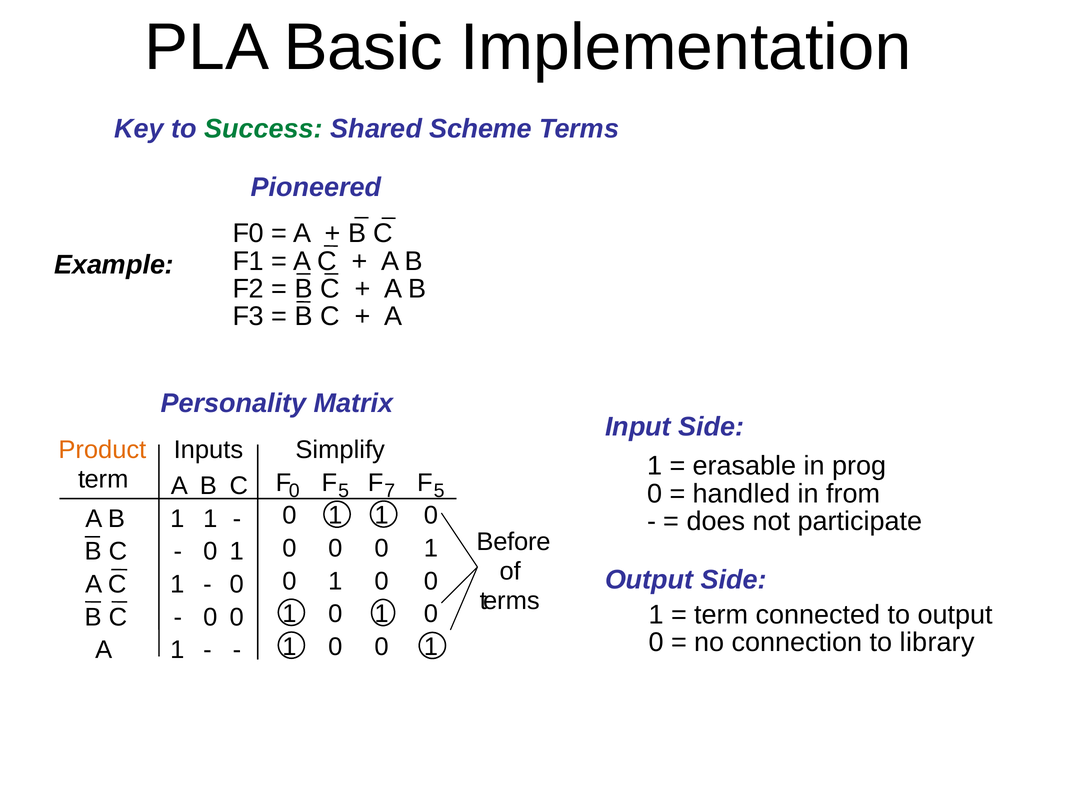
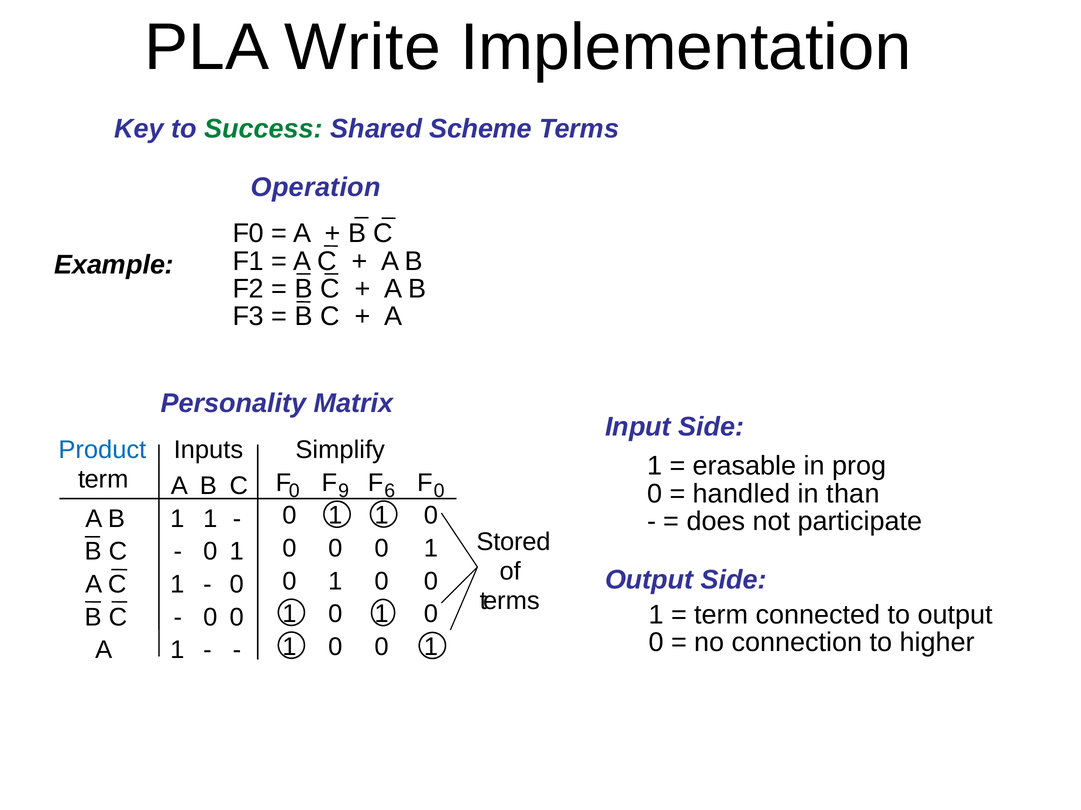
Basic: Basic -> Write (363, 47)
Pioneered: Pioneered -> Operation (316, 187)
Product colour: orange -> blue (102, 450)
5: 5 -> 9 (344, 491)
7: 7 -> 6 (390, 491)
5: 5 -> 0 (439, 491)
from: from -> than (853, 494)
Before: Before -> Stored (514, 542)
library: library -> higher (937, 643)
